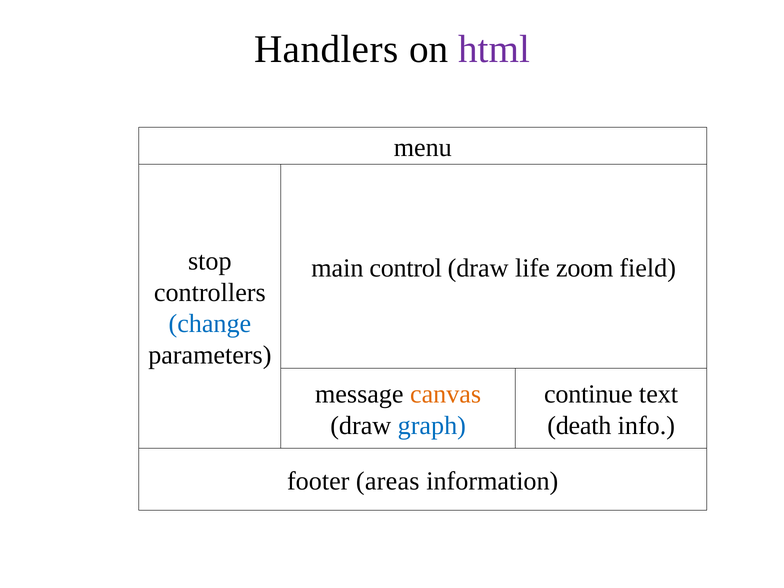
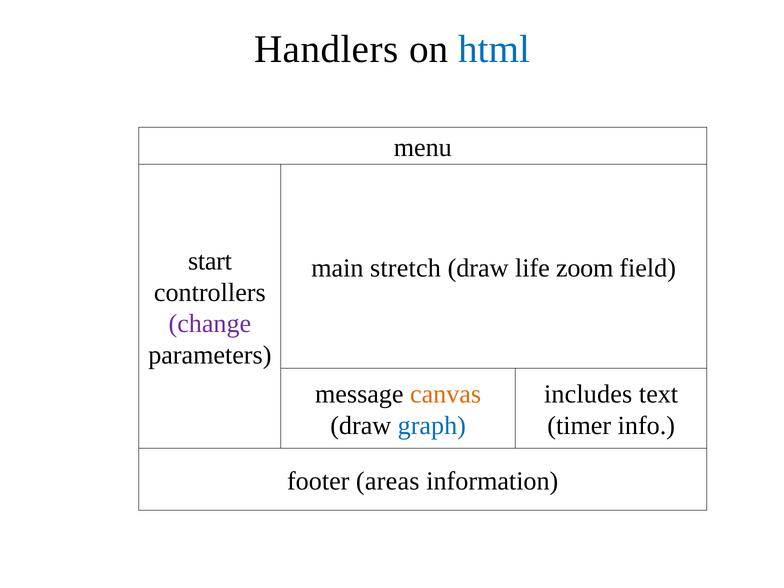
html colour: purple -> blue (494, 49)
stop: stop -> start (210, 261)
control: control -> stretch (405, 268)
change colour: blue -> purple (210, 324)
continue: continue -> includes (588, 394)
death: death -> timer (579, 426)
